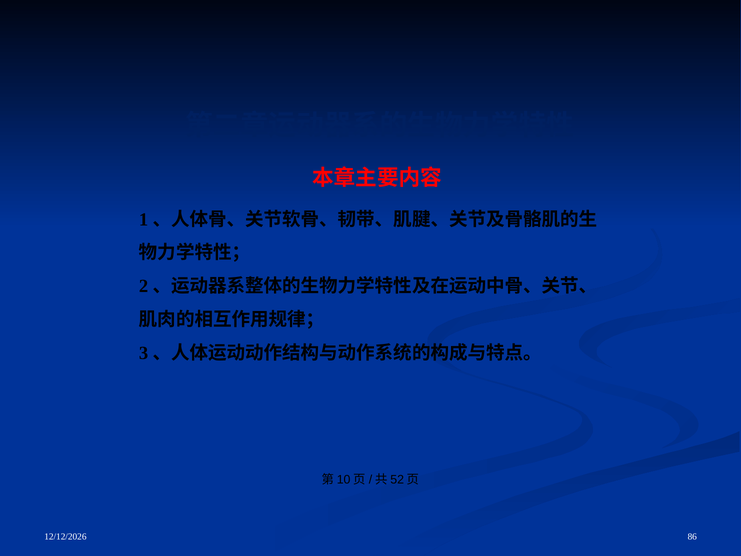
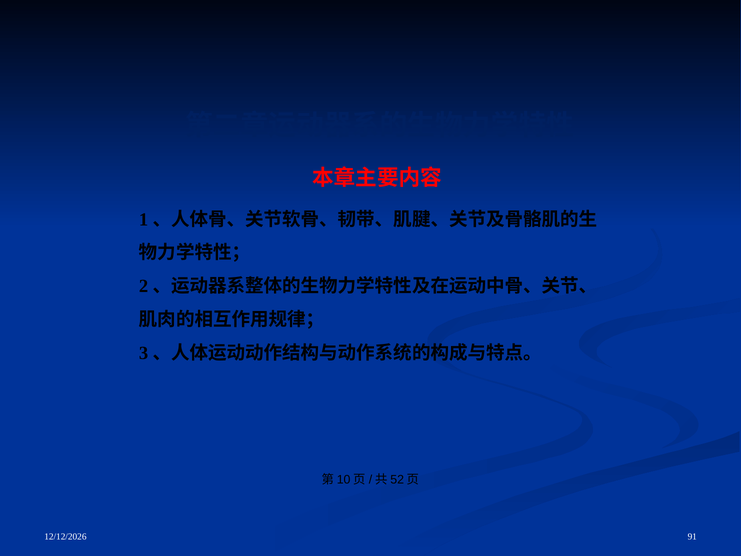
86: 86 -> 91 (692, 536)
